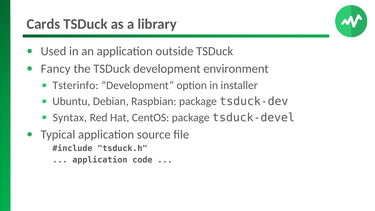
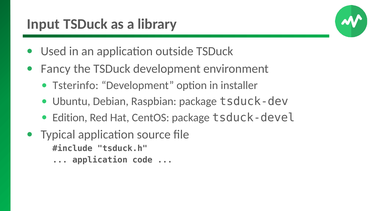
Cards: Cards -> Input (43, 24)
Syntax: Syntax -> Edition (70, 117)
